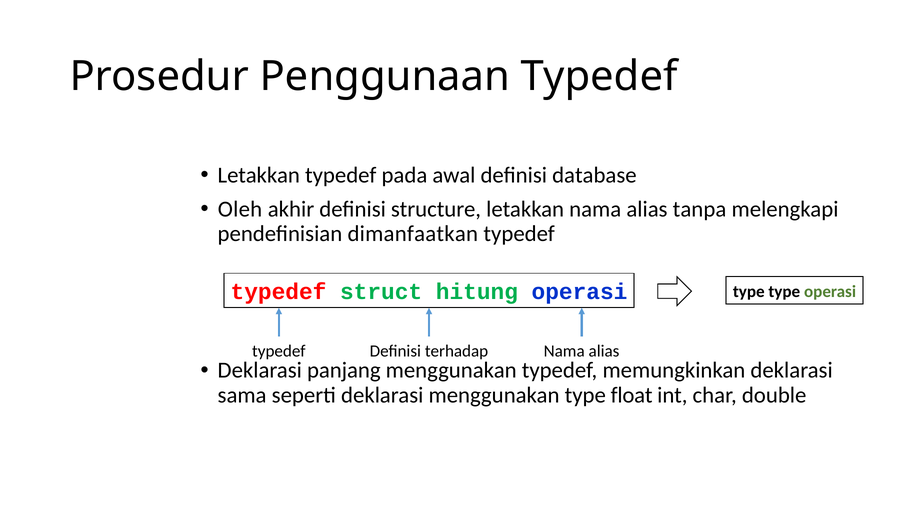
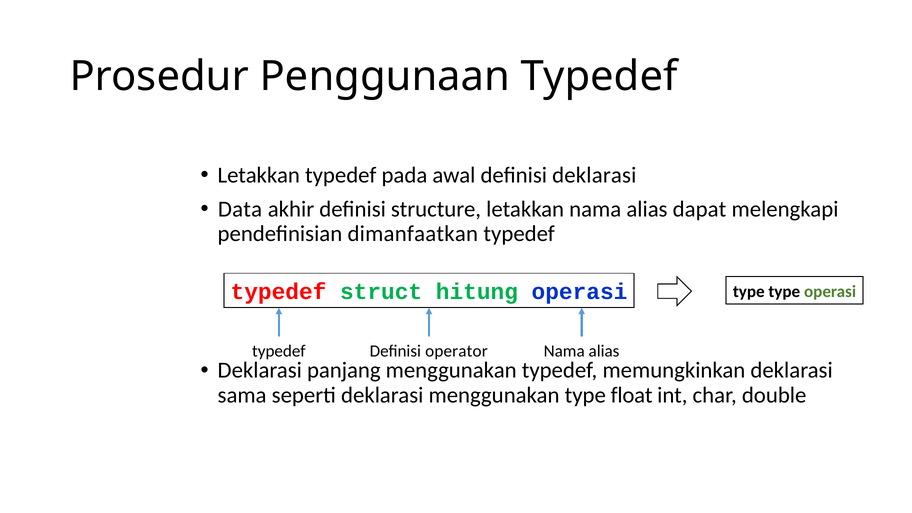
definisi database: database -> deklarasi (594, 175)
Oleh: Oleh -> Data (240, 209)
tanpa: tanpa -> dapat (700, 209)
terhadap: terhadap -> operator (456, 351)
